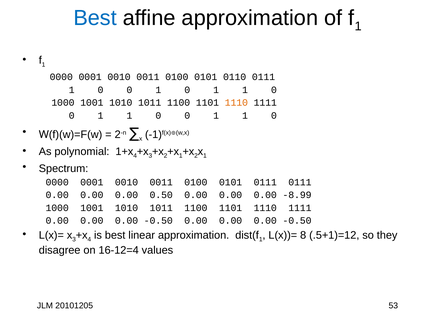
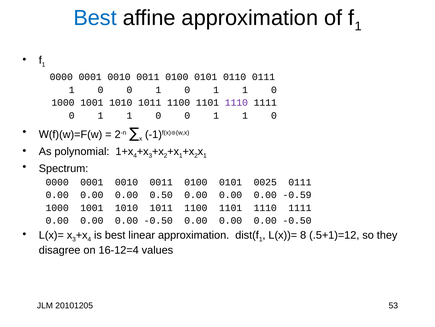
1110 colour: orange -> purple (236, 103)
0101 0111: 0111 -> 0025 (265, 182)
-8.99: -8.99 -> -0.59 (297, 195)
